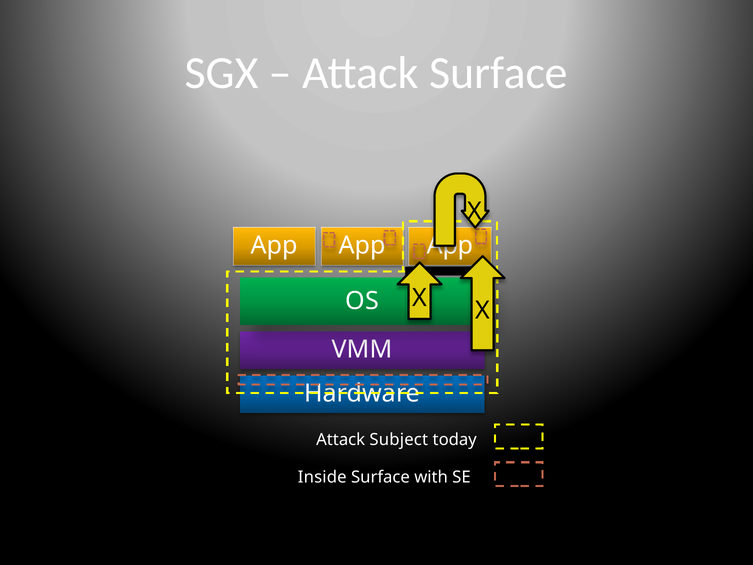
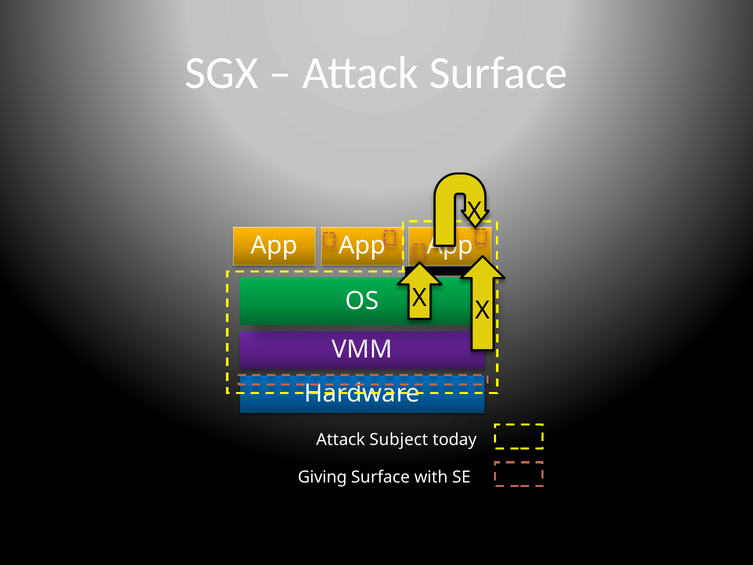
Inside: Inside -> Giving (322, 477)
